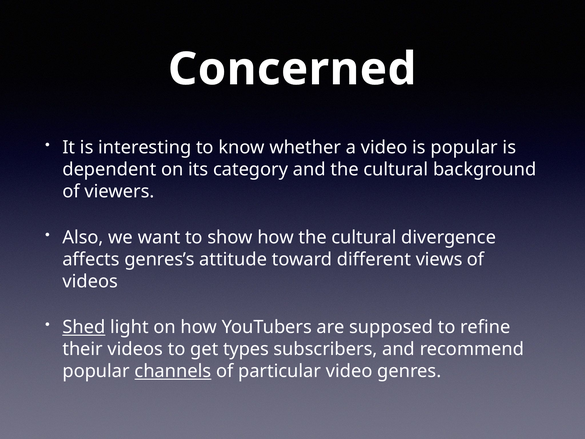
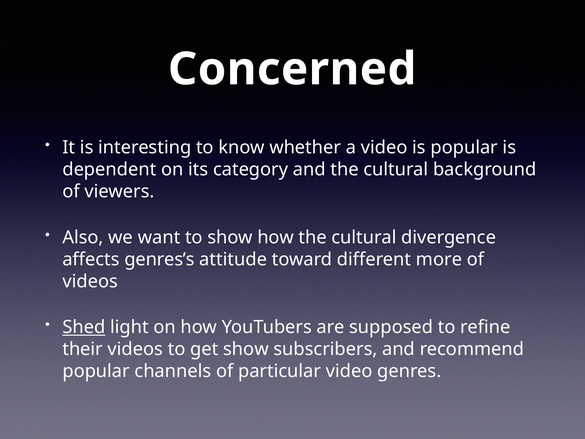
views: views -> more (439, 259)
get types: types -> show (246, 349)
channels underline: present -> none (173, 371)
